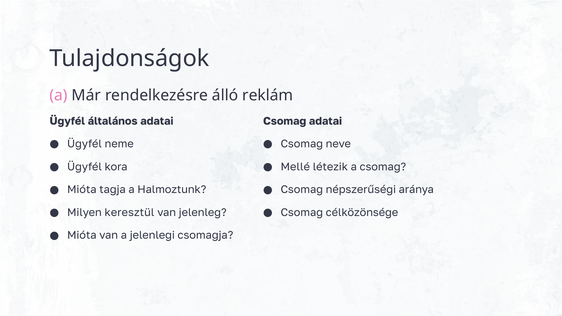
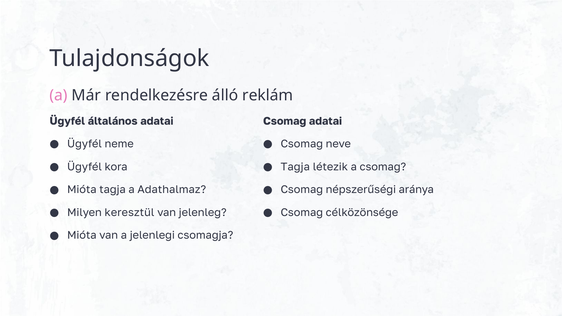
Mellé: Mellé -> Tagja (295, 167)
Halmoztunk: Halmoztunk -> Adathalmaz (172, 190)
